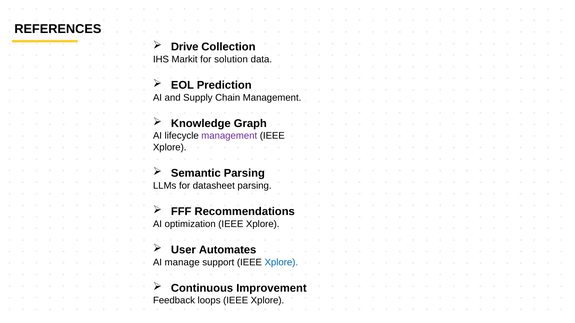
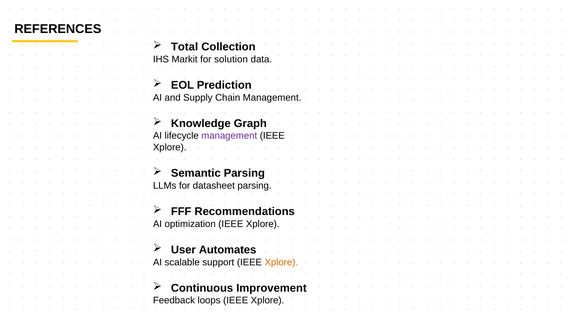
Drive: Drive -> Total (185, 47)
manage: manage -> scalable (182, 263)
Xplore colour: blue -> orange (281, 263)
